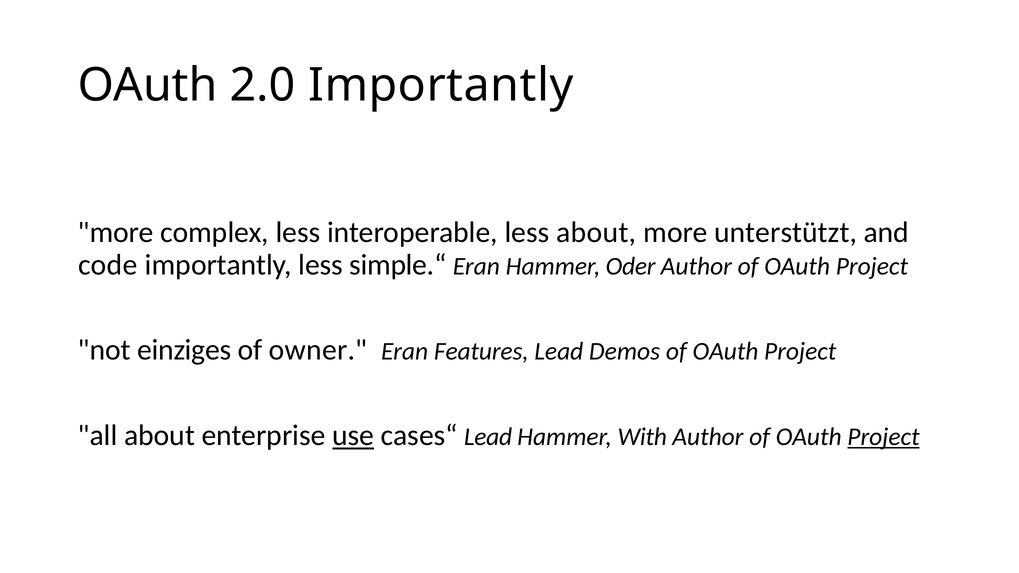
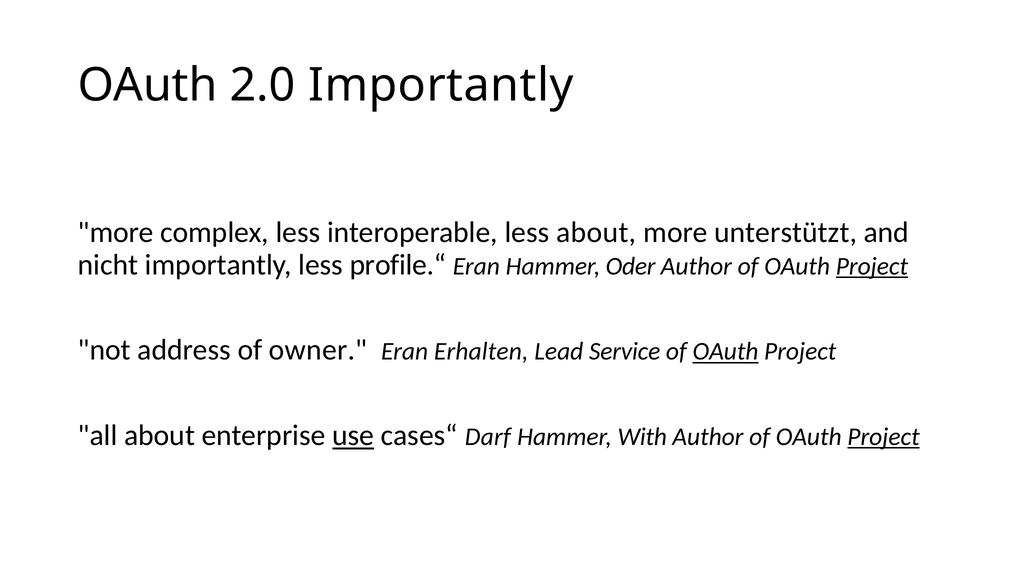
code: code -> nicht (108, 265)
simple.“: simple.“ -> profile.“ (398, 265)
Project underline: none -> present (872, 266)
einziges: einziges -> address (184, 350)
Features: Features -> Erhalten (481, 352)
Demos: Demos -> Service (625, 352)
OAuth underline: none -> present (725, 352)
cases“ Lead: Lead -> Darf (488, 437)
